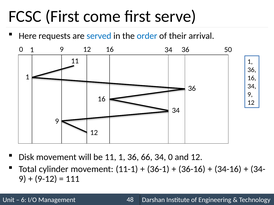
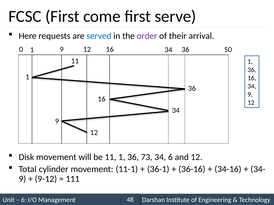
order colour: blue -> purple (147, 36)
66: 66 -> 73 (147, 157)
34 0: 0 -> 6 (170, 157)
